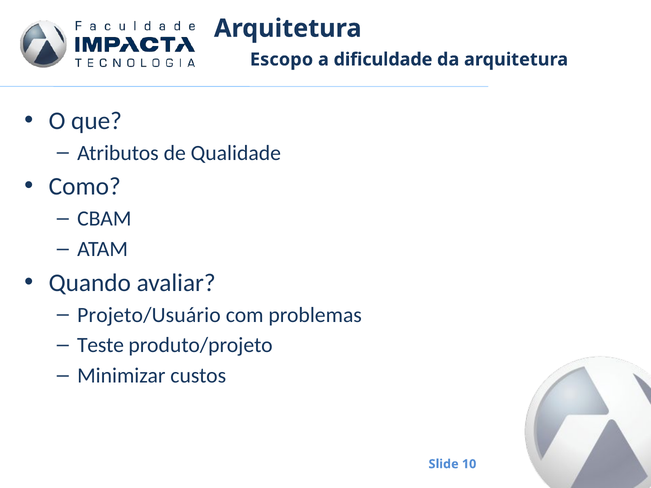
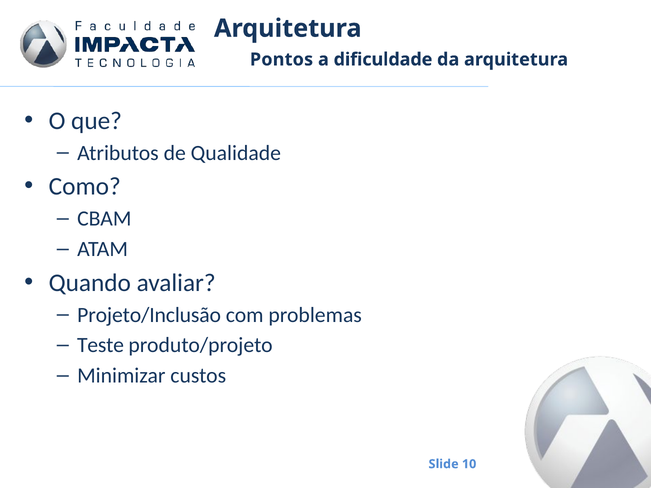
Escopo: Escopo -> Pontos (282, 60)
Projeto/Usuário: Projeto/Usuário -> Projeto/Inclusão (149, 315)
